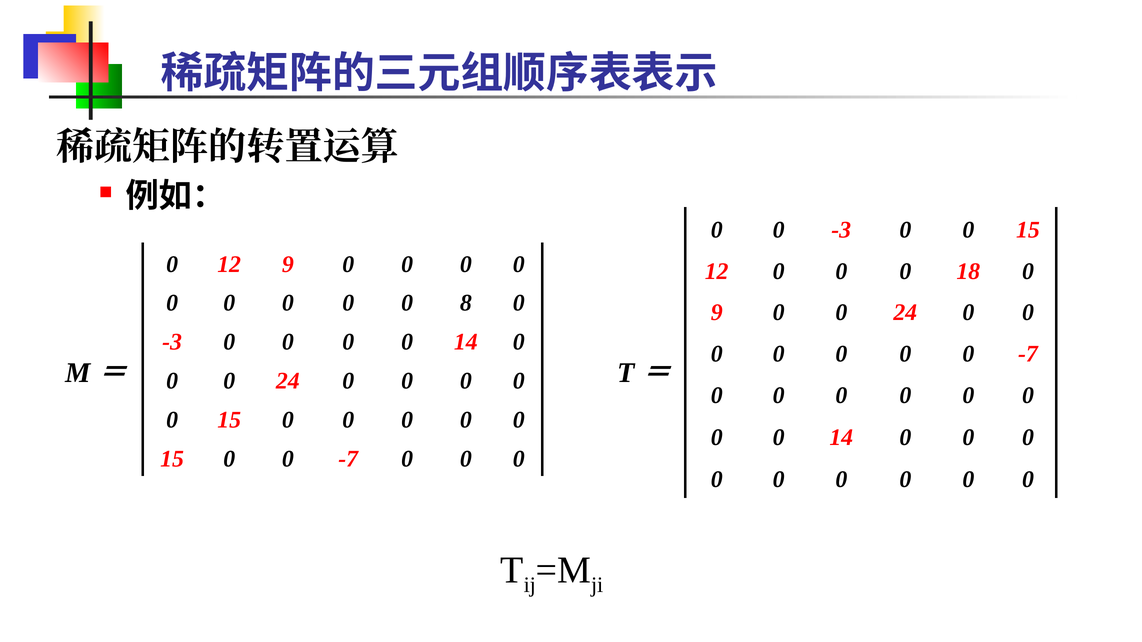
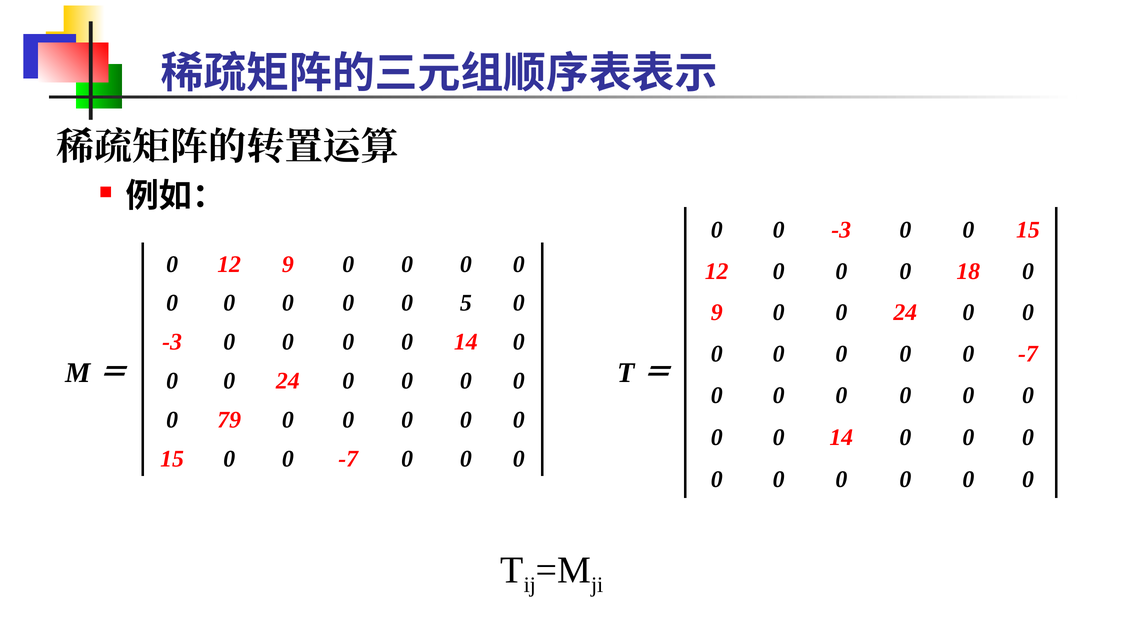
8: 8 -> 5 (466, 303)
15: 15 -> 79 (229, 420)
